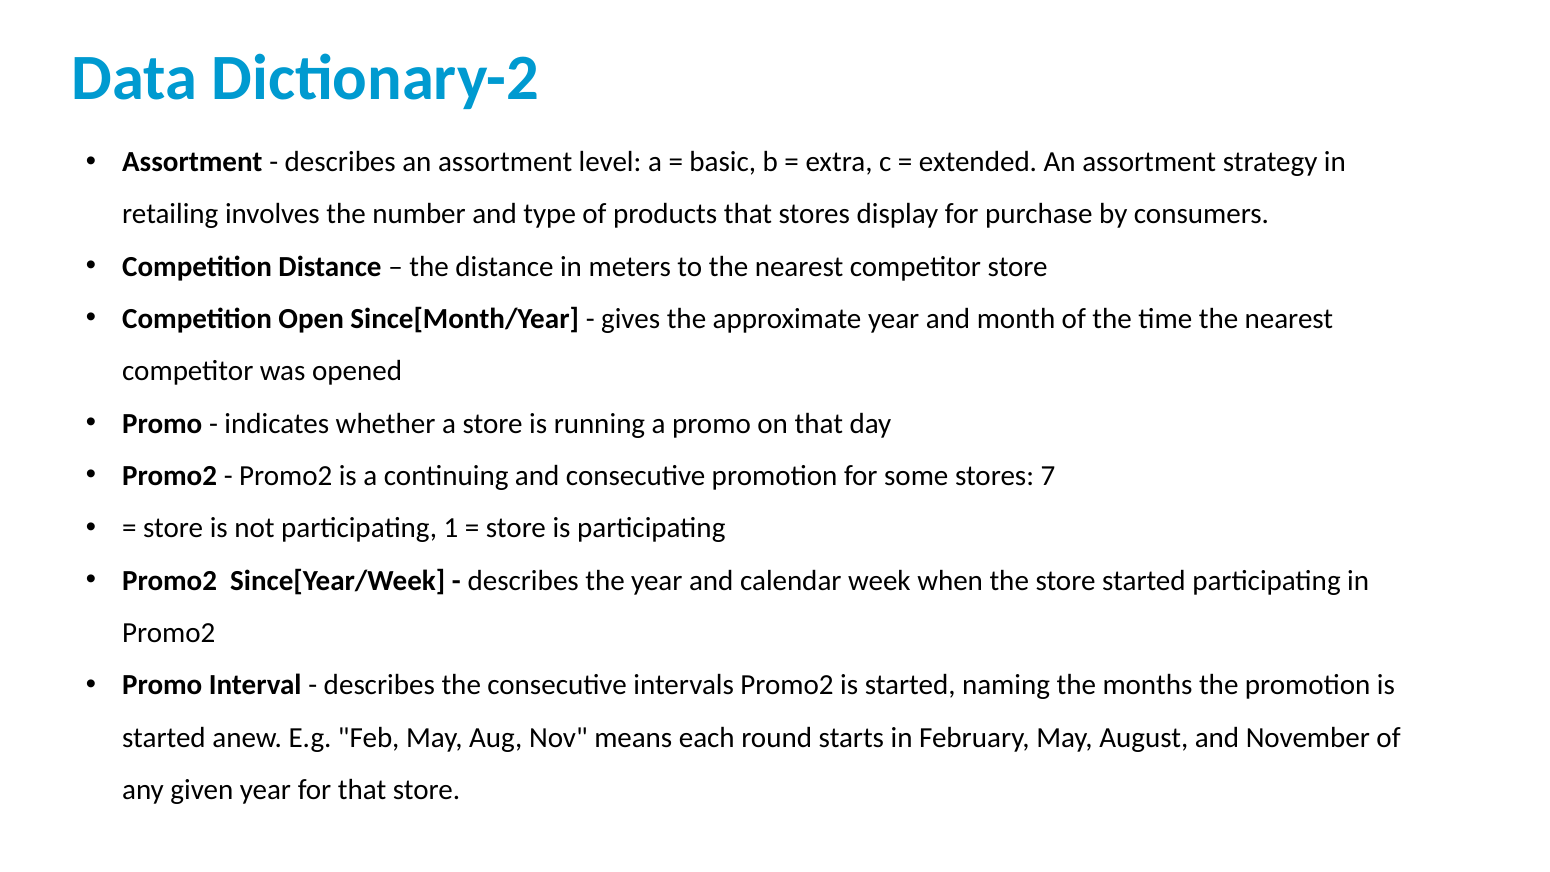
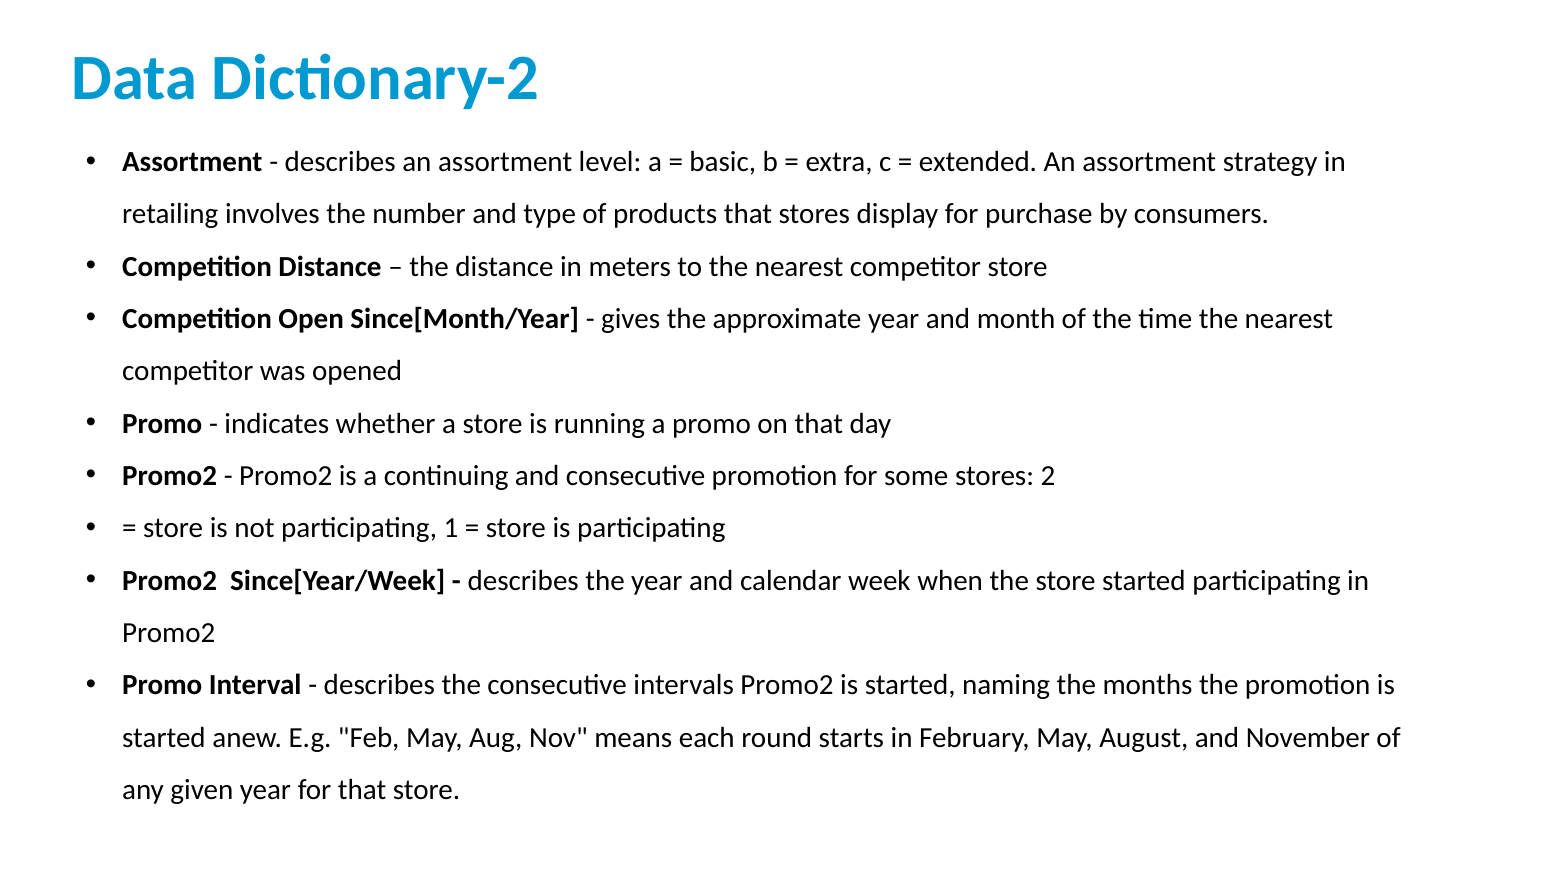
7: 7 -> 2 (1048, 476)
